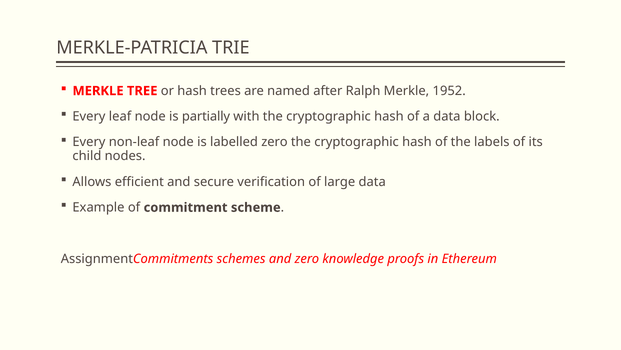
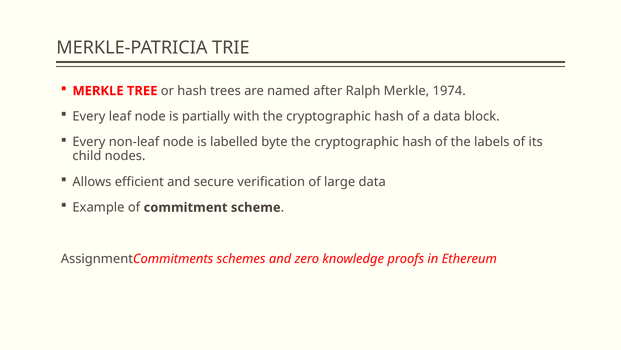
1952: 1952 -> 1974 (449, 91)
labelled zero: zero -> byte (274, 142)
